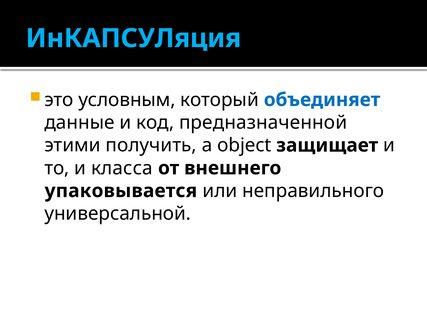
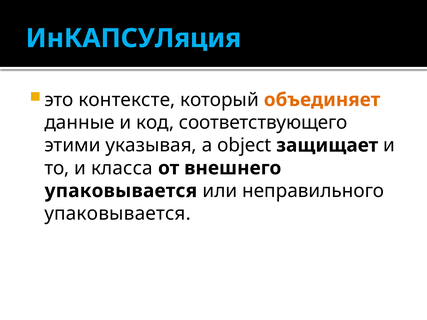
условным: условным -> контексте (127, 100)
объединяет colour: blue -> orange (322, 100)
предназначенной: предназначенной -> соответствующего (263, 123)
получить: получить -> указывая (151, 145)
универсальной: универсальной -> упаковывается (118, 214)
